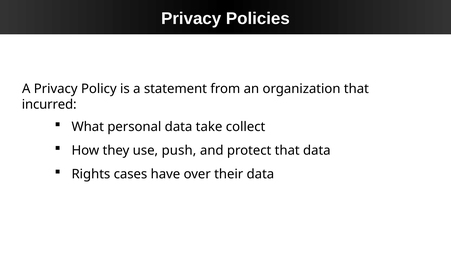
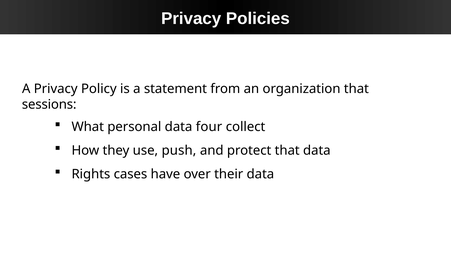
incurred: incurred -> sessions (49, 104)
take: take -> four (209, 127)
